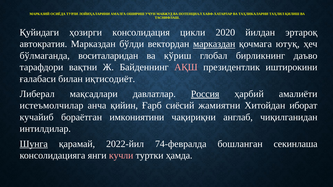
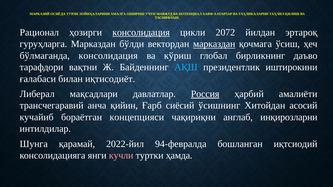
Қуйидаги: Қуйидаги -> Рационал (39, 32)
консолидация underline: none -> present (141, 32)
2020: 2020 -> 2072 (225, 32)
автократия: автократия -> гуруҳларга (43, 44)
ютуқ: ютуқ -> ўсиш (288, 44)
бўлмаганда воситаларидан: воситаларидан -> консолидация (108, 56)
АҚШ colour: pink -> light blue (186, 67)
истеъмолчилар: истеъмолчилар -> трансчегаравий (52, 106)
жамиятни: жамиятни -> ўсишнинг (219, 106)
иборат: иборат -> асосий (303, 106)
имкониятини: имкониятини -> концепцияси (137, 117)
чиқилганидан: чиқилганидан -> инқирозларни (289, 117)
Шунга underline: present -> none (34, 144)
74-февралда: 74-февралда -> 94-февралда (181, 144)
секинлаша: секинлаша -> иқтсиодий (296, 144)
